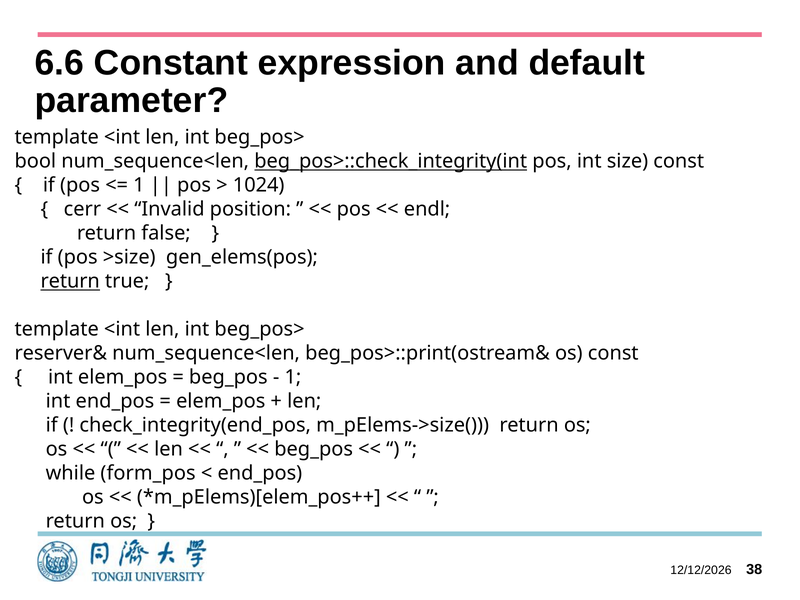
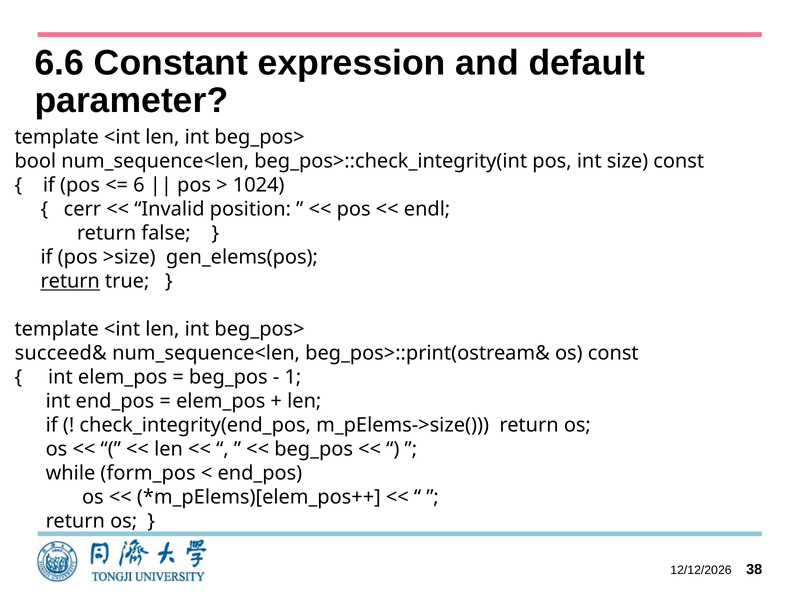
beg_pos>::check_integrity(int underline: present -> none (391, 161)
1: 1 -> 6 (139, 185)
reserver&: reserver& -> succeed& (61, 353)
